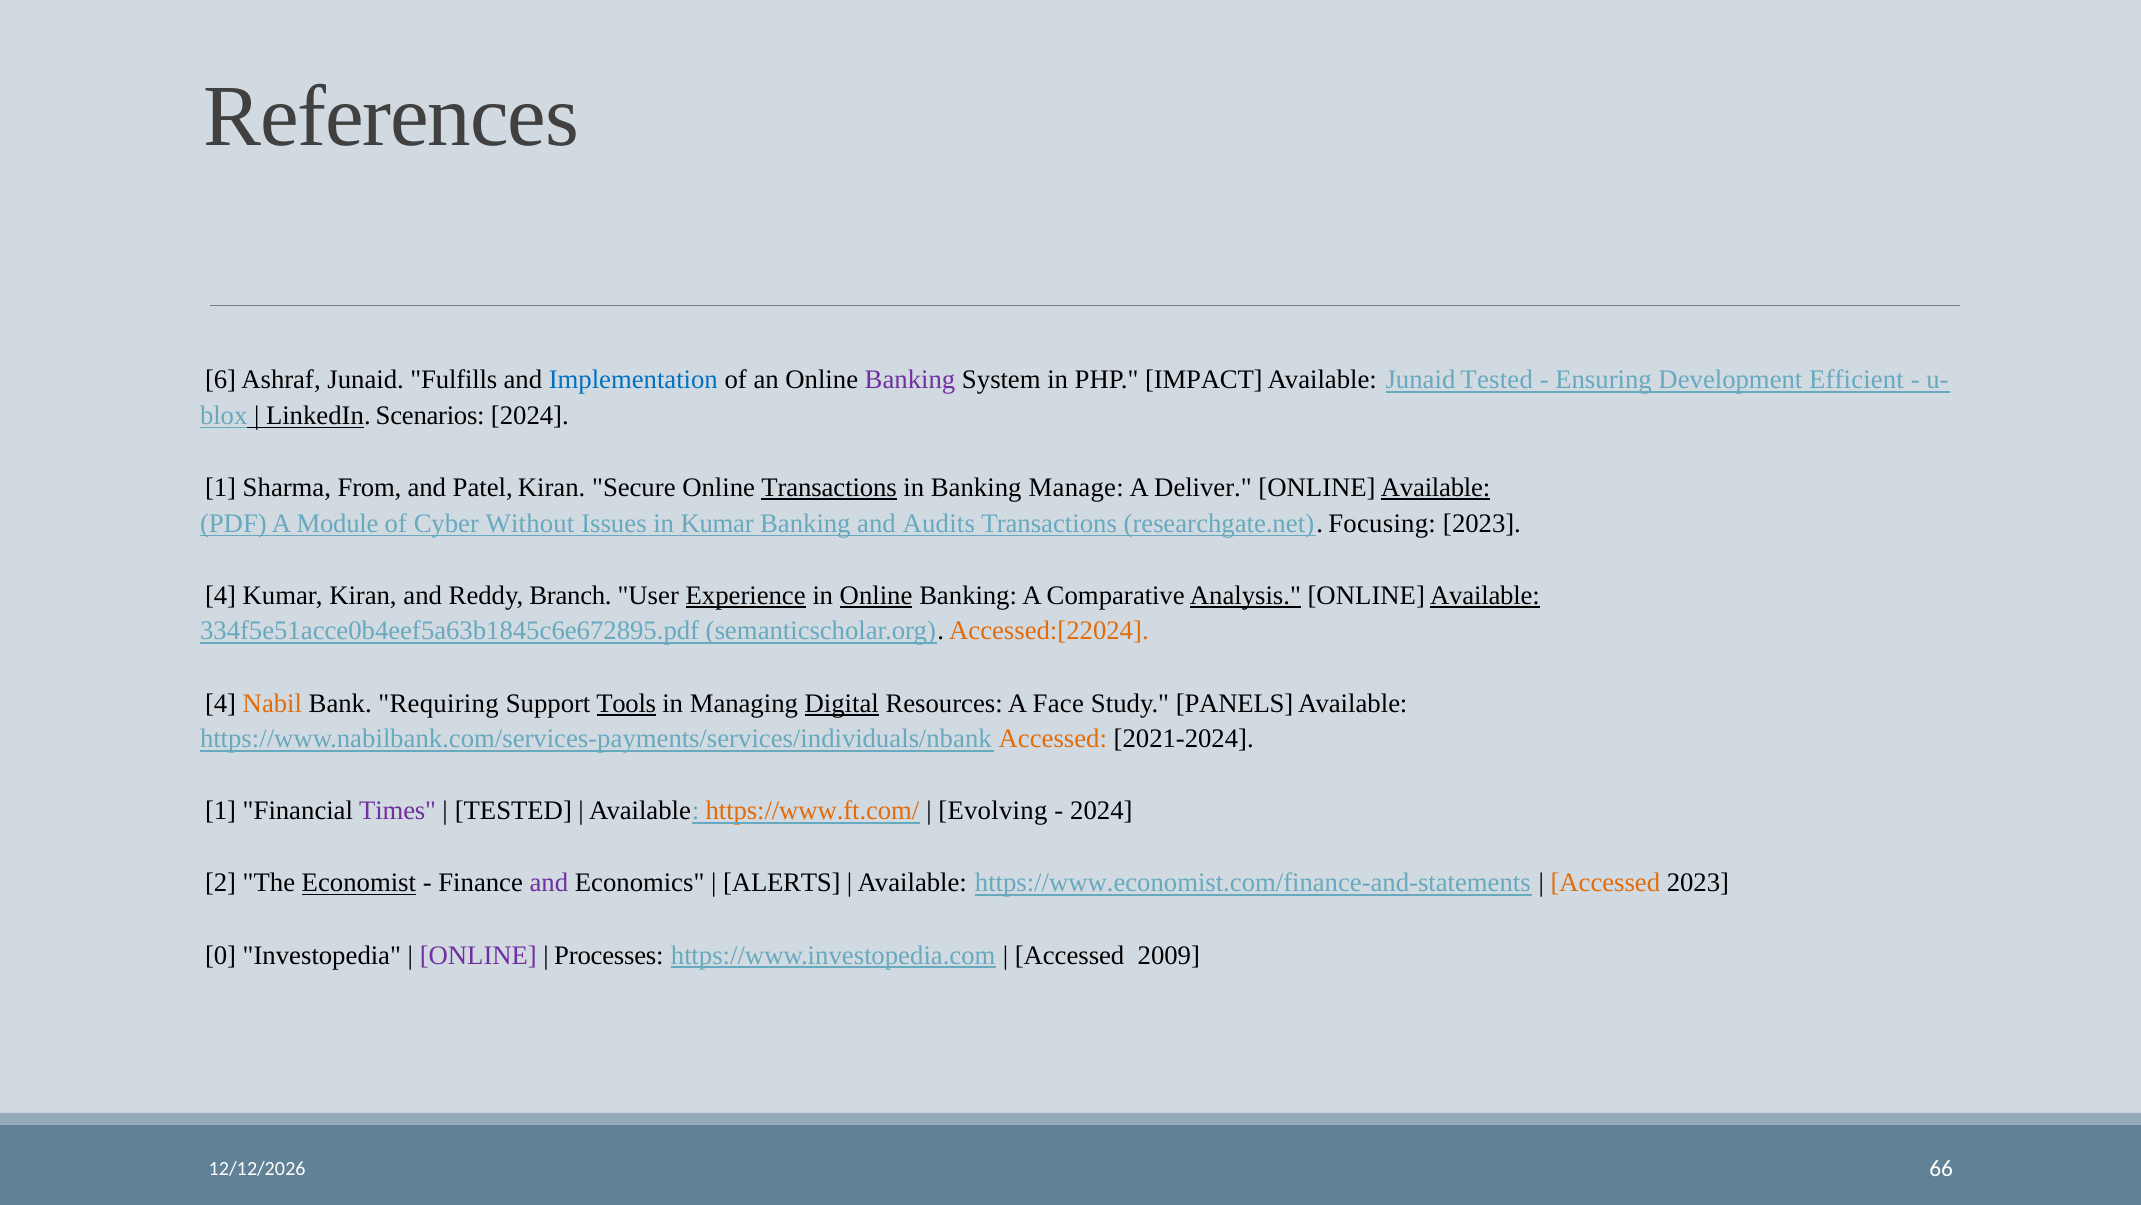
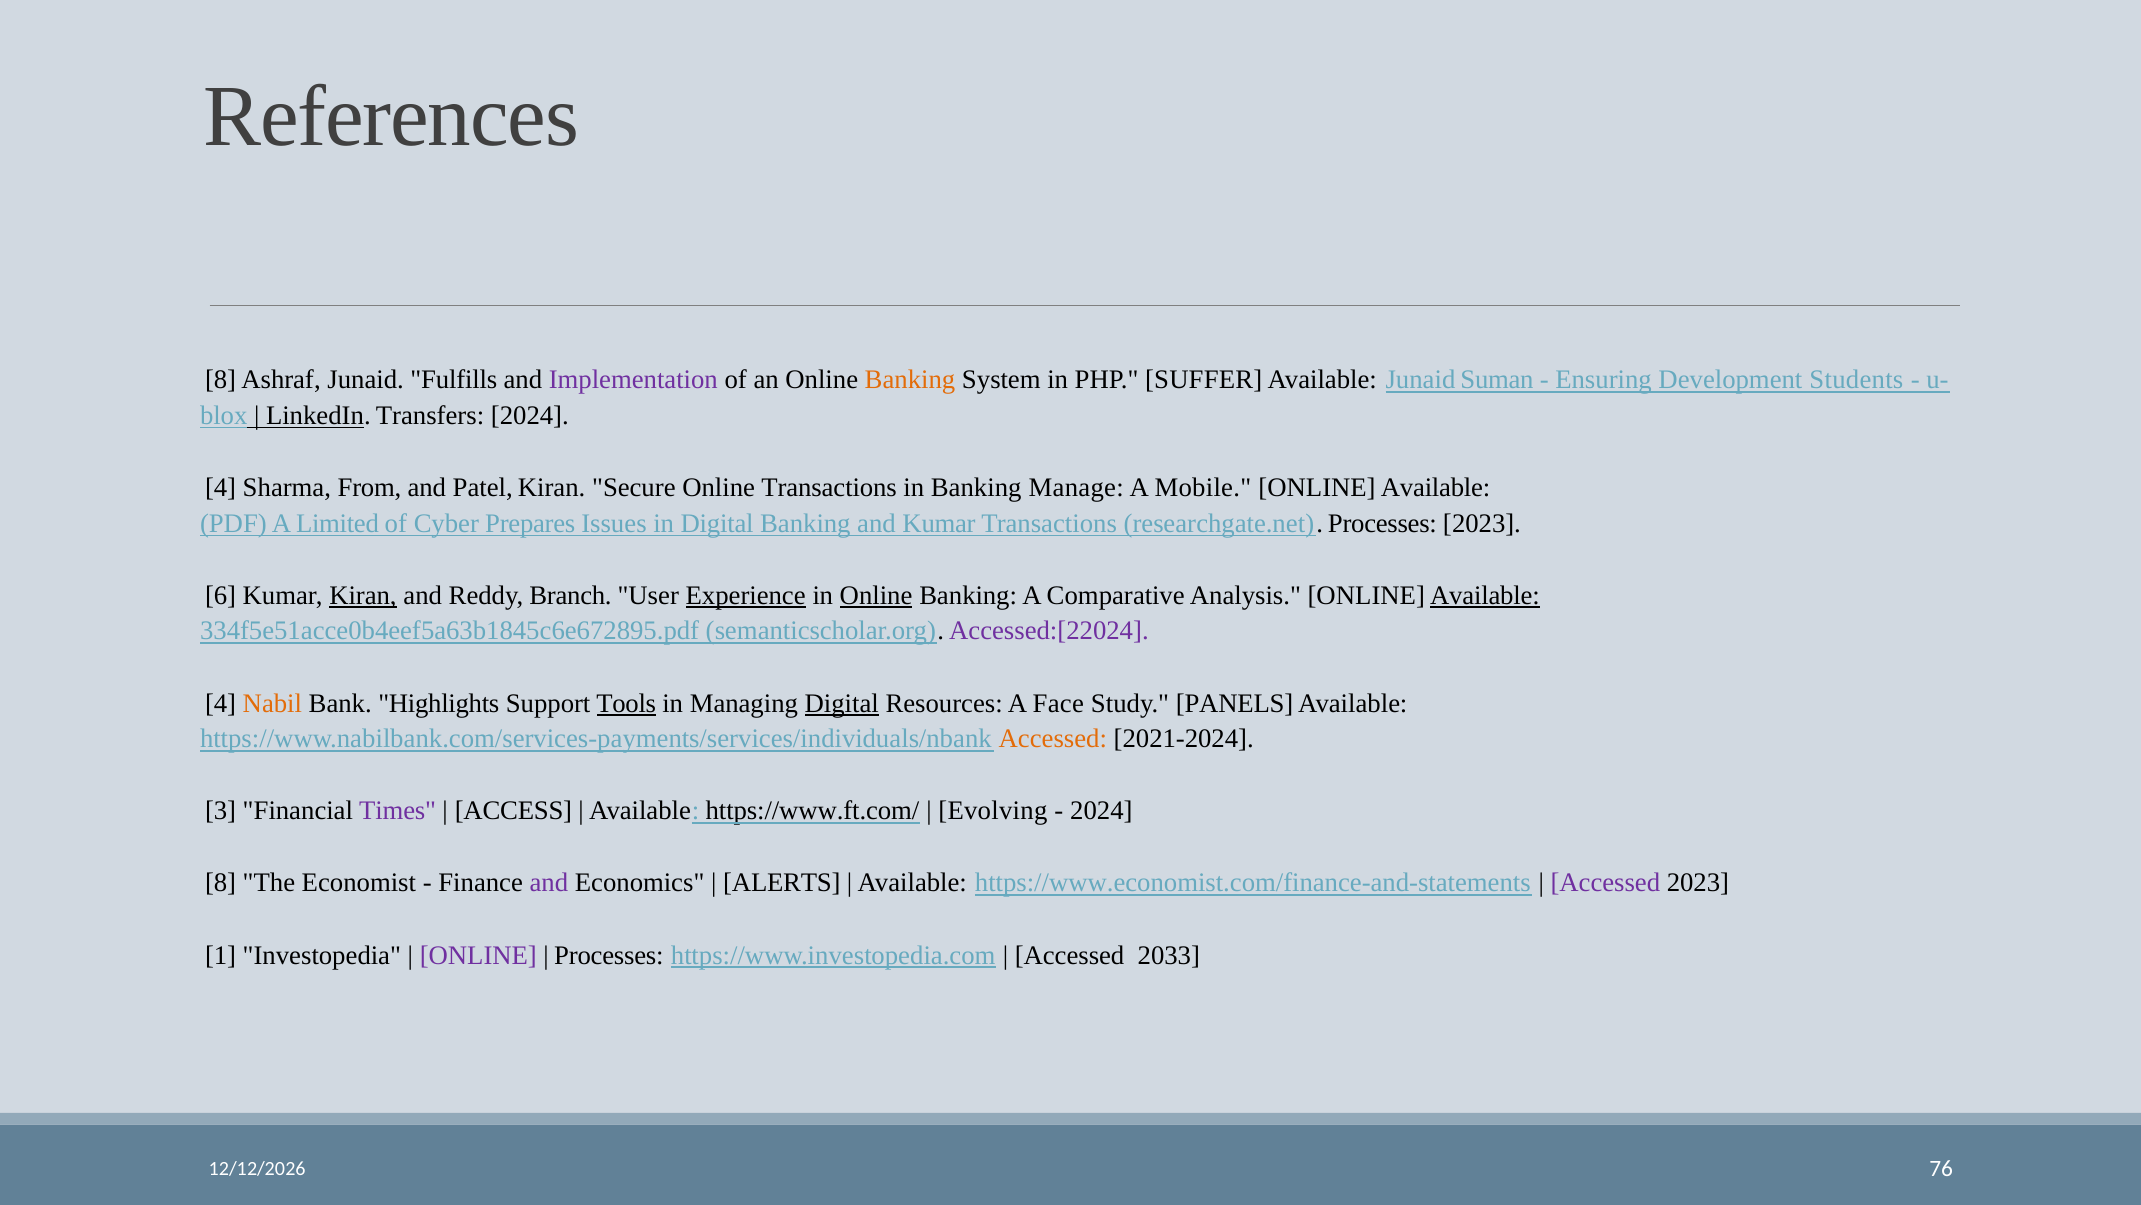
6: 6 -> 8 (221, 380)
Implementation colour: blue -> purple (633, 380)
Banking colour: purple -> orange (910, 380)
IMPACT: IMPACT -> SUFFER (1204, 380)
Junaid Tested: Tested -> Suman (1497, 380)
Efficient: Efficient -> Students (1856, 380)
Scenarios: Scenarios -> Transfers (430, 415)
1: 1 -> 4 (221, 487)
Transactions underline: present -> none (829, 487)
Deliver: Deliver -> Mobile (1203, 487)
Available underline: present -> none (1436, 487)
Module: Module -> Limited (337, 523)
Without: Without -> Prepares (530, 523)
in Kumar: Kumar -> Digital (717, 523)
and Audits: Audits -> Kumar (939, 523)
researchgate.net Focusing: Focusing -> Processes (1382, 523)
4: 4 -> 6 (221, 595)
Kiran underline: none -> present (363, 595)
Analysis underline: present -> none (1245, 595)
Accessed:[22024 colour: orange -> purple (1049, 631)
Requiring: Requiring -> Highlights (439, 703)
1: 1 -> 3 (221, 810)
TESTED: TESTED -> ACCESS (513, 810)
https://www.ft.com/ colour: orange -> black (812, 810)
2: 2 -> 8 (221, 883)
Economist underline: present -> none (359, 883)
Accessed colour: orange -> purple (1605, 883)
0: 0 -> 1 (221, 955)
2009: 2009 -> 2033 (1169, 955)
66: 66 -> 76 (1941, 1168)
